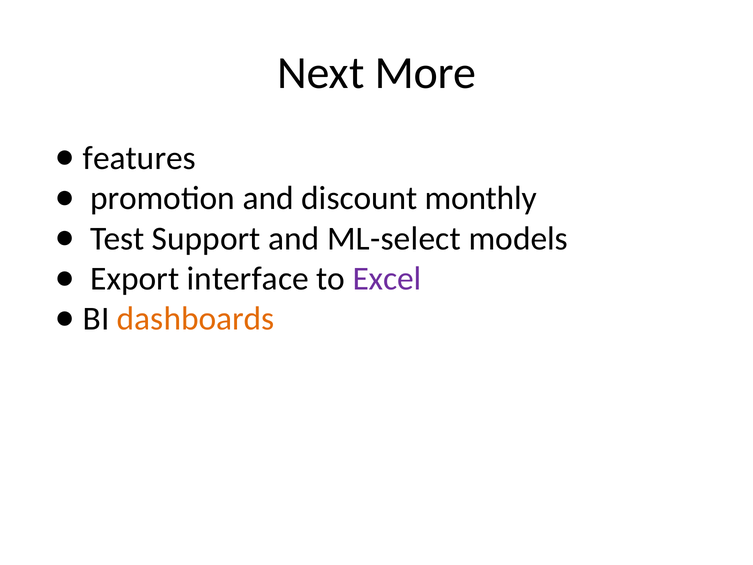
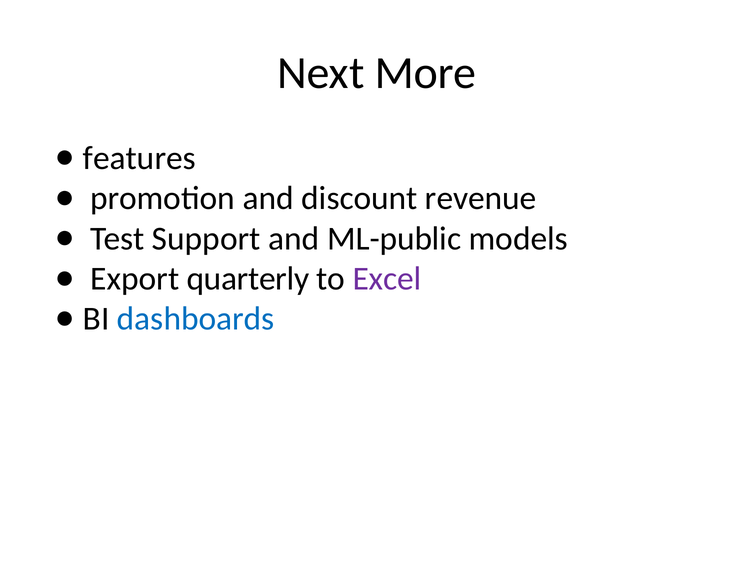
monthly: monthly -> revenue (481, 198)
ML-select: ML-select -> ML-public (394, 238)
interface: interface -> quarterly (248, 279)
dashboards colour: orange -> blue (196, 319)
